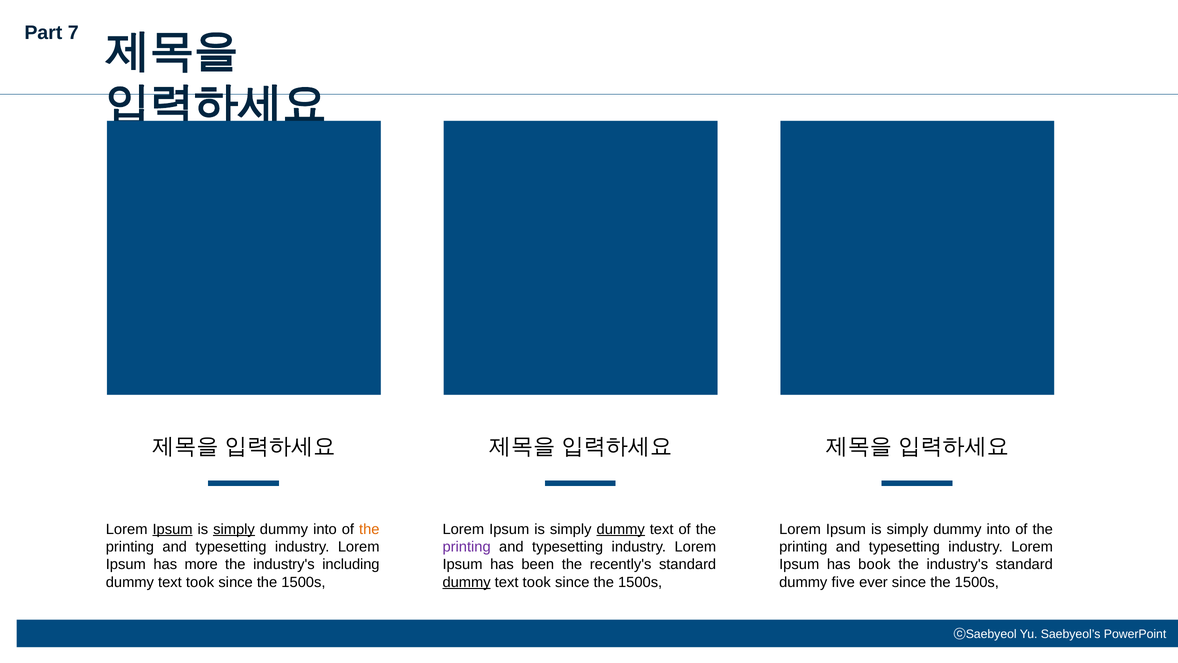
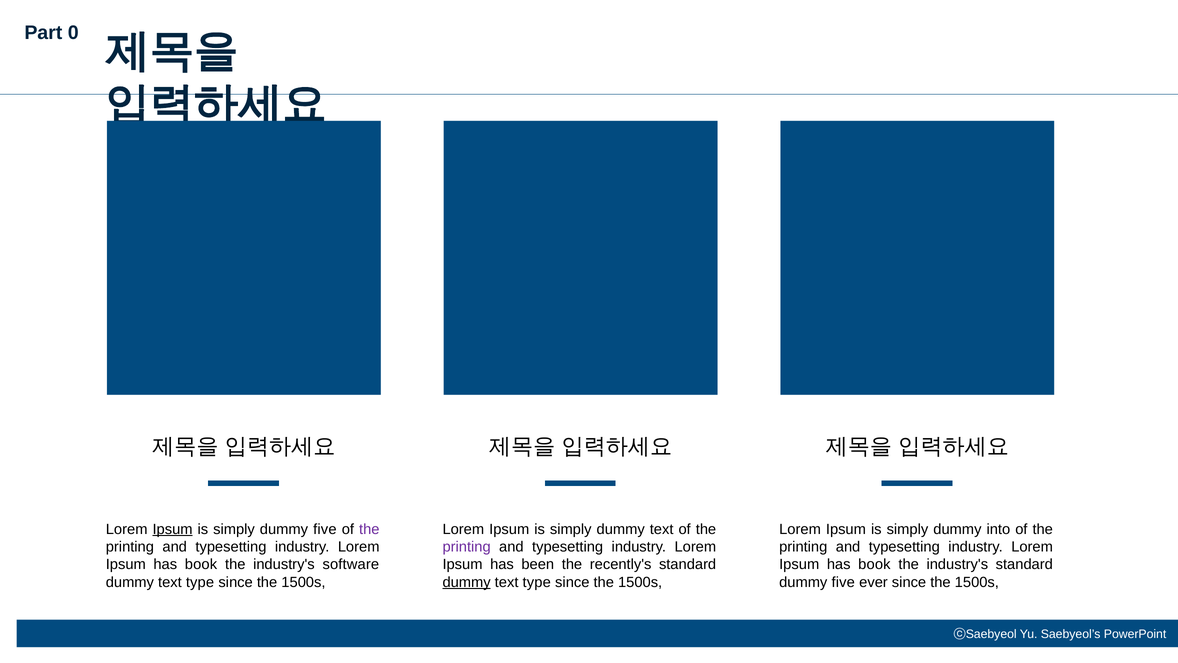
7: 7 -> 0 (73, 33)
simply underline: present -> none (234, 529)
into: into -> five (325, 529)
the colour: orange -> purple (369, 529)
dummy underline: present -> none (621, 529)
more: more -> book (201, 564)
including: including -> software (351, 564)
took: took -> type (200, 582)
took: took -> type (537, 582)
